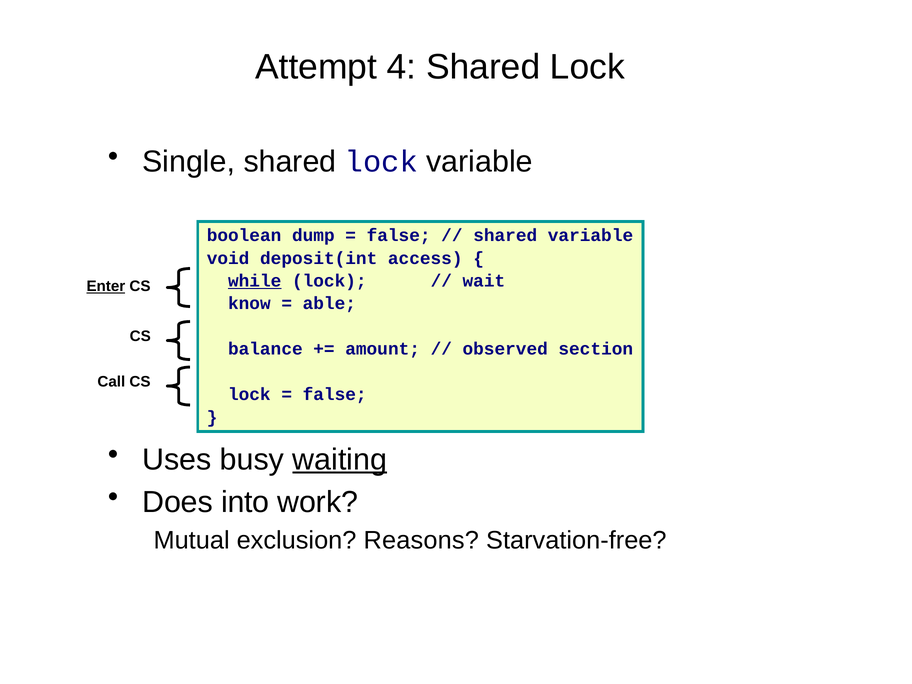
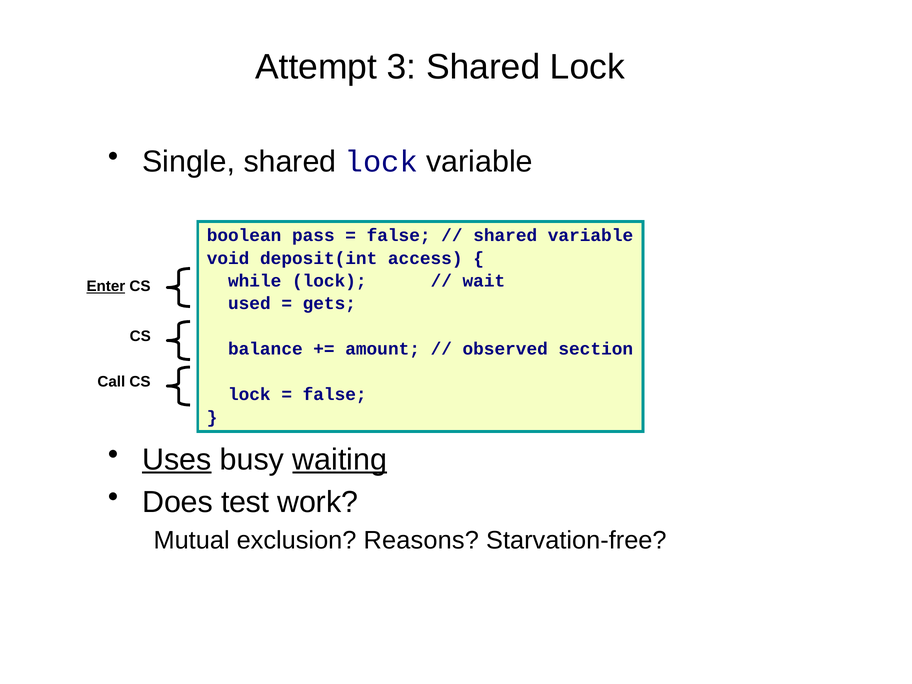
4: 4 -> 3 (402, 67)
dump: dump -> pass (313, 235)
while underline: present -> none (255, 281)
know: know -> used (249, 304)
able: able -> gets (329, 304)
Uses underline: none -> present (177, 460)
into: into -> test (245, 502)
